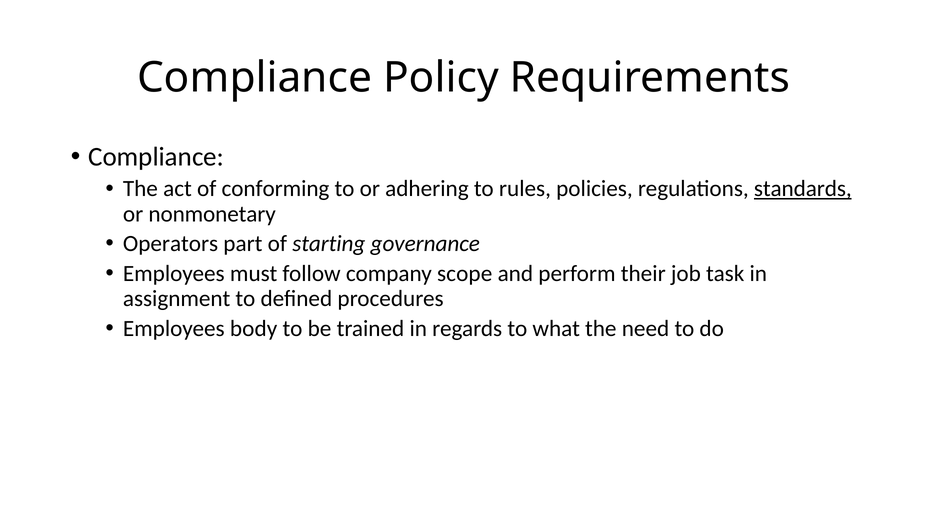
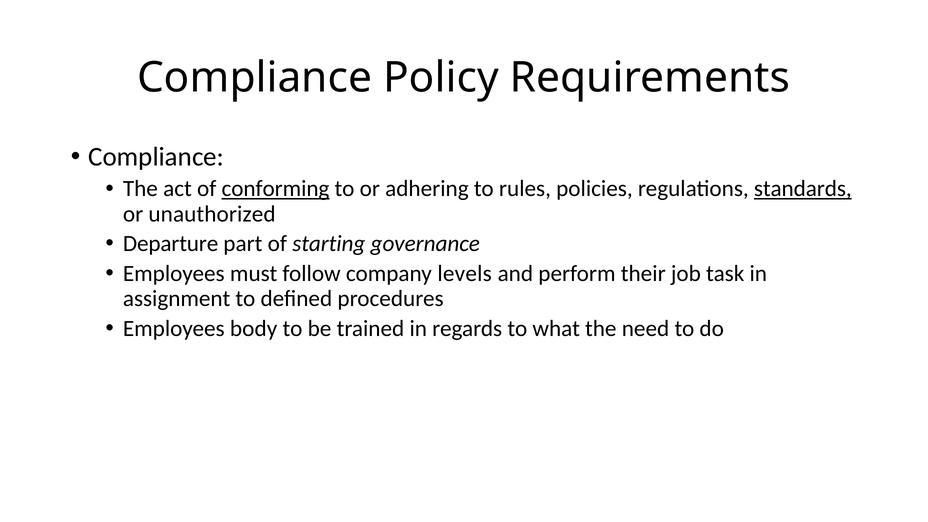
conforming underline: none -> present (276, 189)
nonmonetary: nonmonetary -> unauthorized (212, 214)
Operators: Operators -> Departure (171, 244)
scope: scope -> levels (465, 274)
